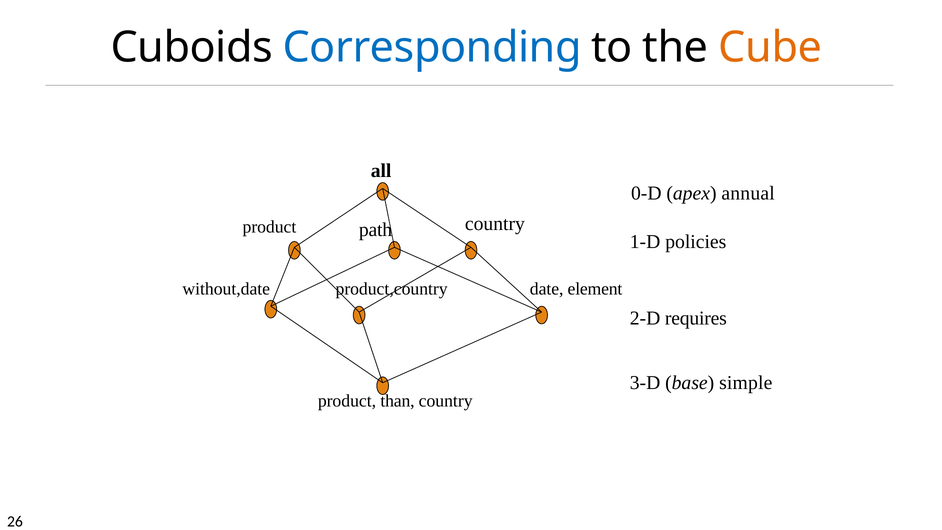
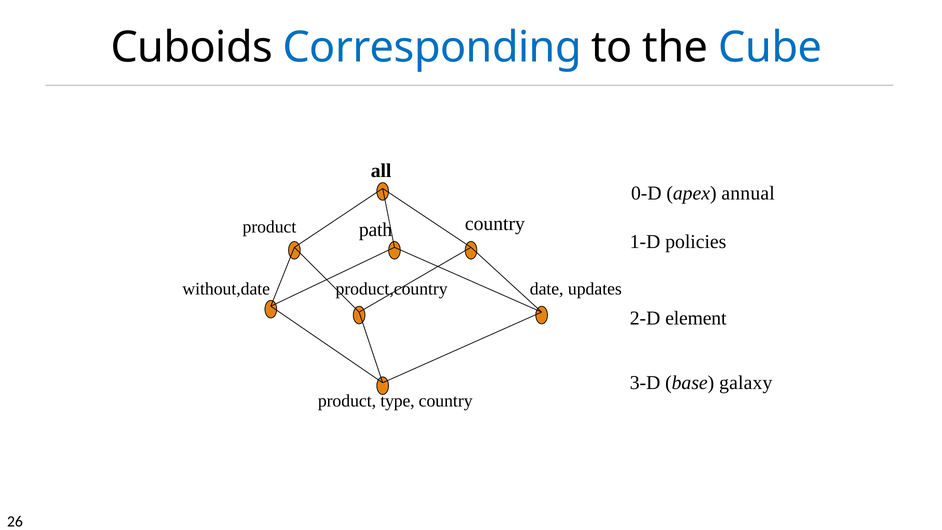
Cube colour: orange -> blue (770, 48)
element: element -> updates (595, 289)
requires: requires -> element (696, 318)
simple: simple -> galaxy (746, 383)
than: than -> type (398, 401)
